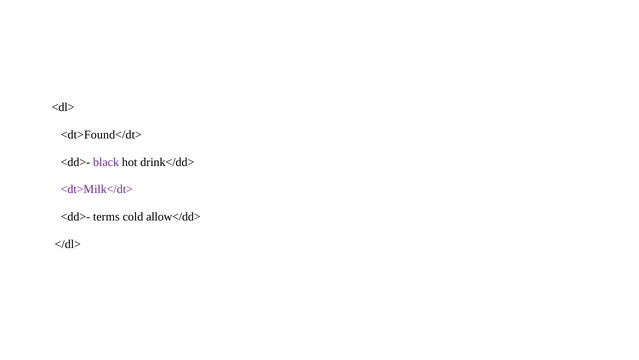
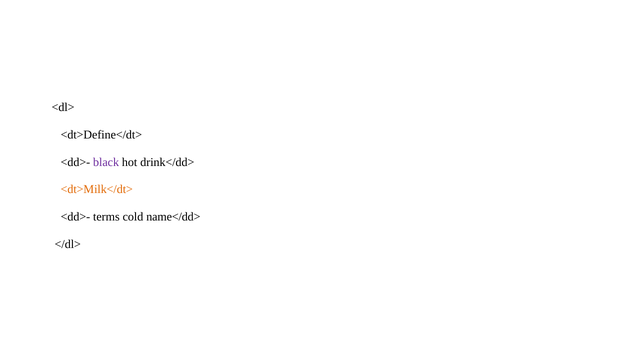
<dt>Found</dt>: <dt>Found</dt> -> <dt>Define</dt> (101, 134)
<dt>Milk</dt> colour: purple -> orange (97, 189)
allow</dd>: allow</dd> -> name</dd> (173, 217)
